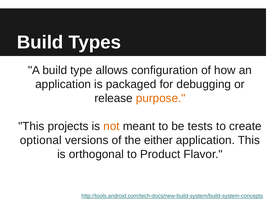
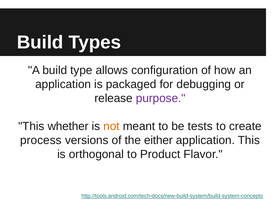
purpose colour: orange -> purple (161, 98)
projects: projects -> whether (68, 126)
optional: optional -> process (41, 140)
